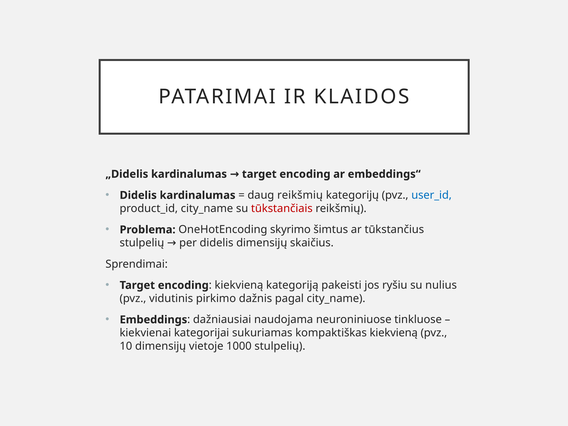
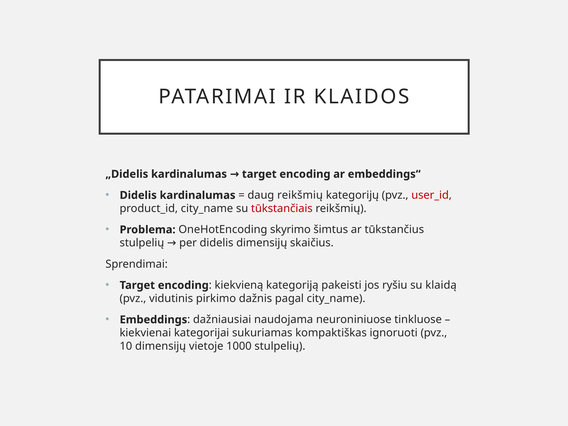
user_id colour: blue -> red (432, 195)
nulius: nulius -> klaidą (441, 285)
kompaktiškas kiekvieną: kiekvieną -> ignoruoti (394, 333)
